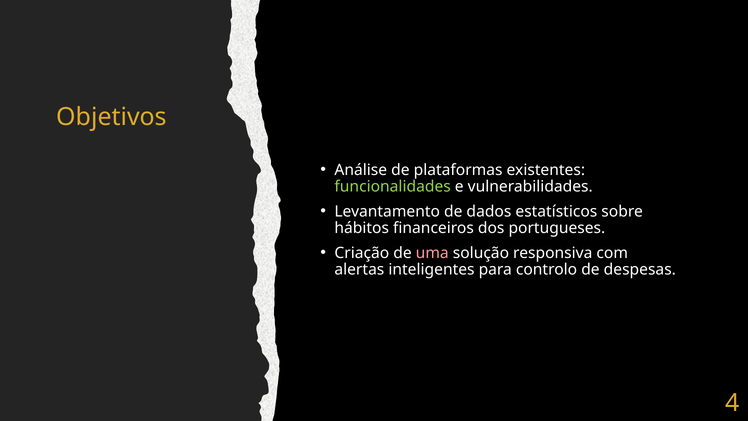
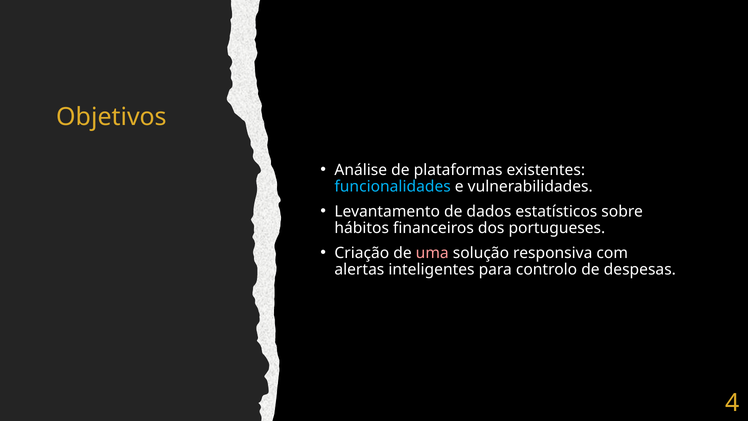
funcionalidades colour: light green -> light blue (393, 187)
